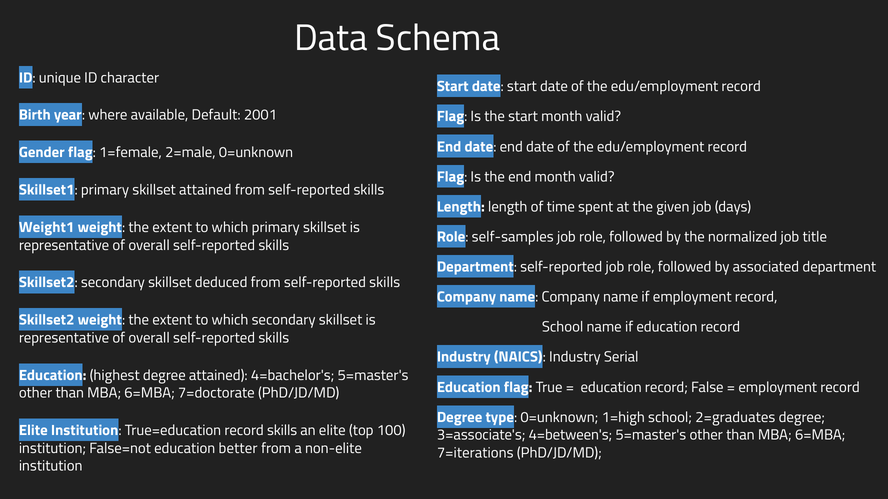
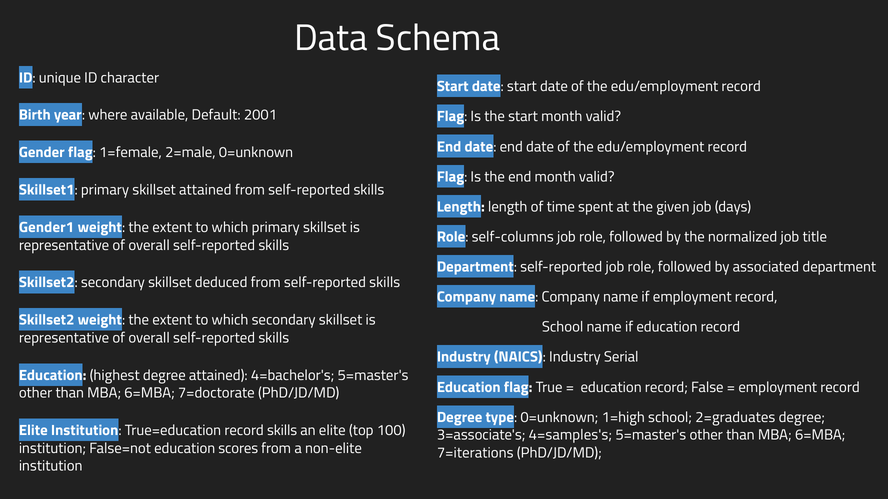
Weight1: Weight1 -> Gender1 (47, 228)
self-samples: self-samples -> self-columns (513, 237)
4=between's: 4=between's -> 4=samples's (570, 435)
better: better -> scores (238, 449)
